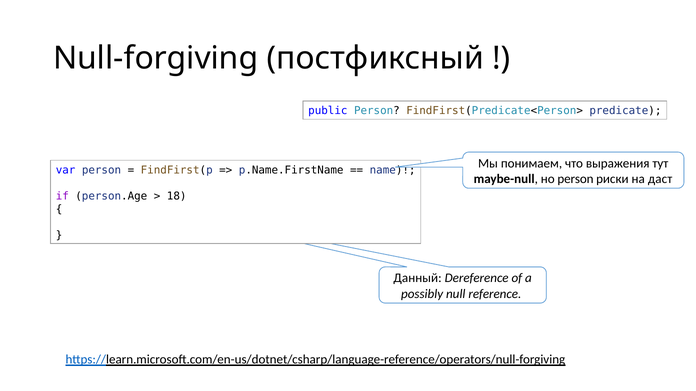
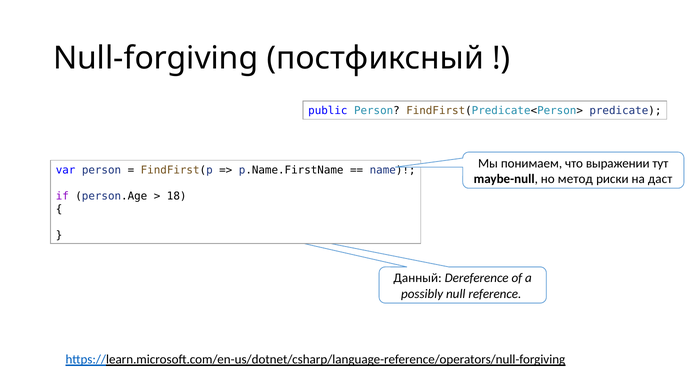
выражения: выражения -> выражении (618, 163)
но person: person -> метод (575, 179)
